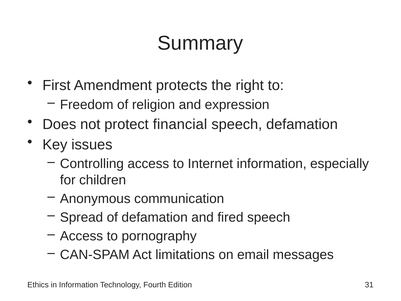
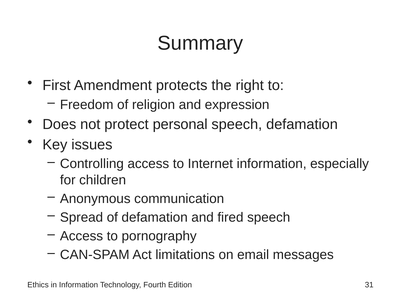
financial: financial -> personal (180, 124)
